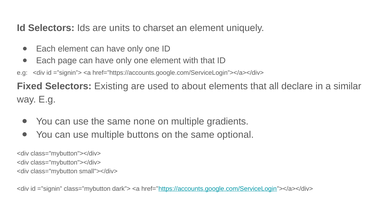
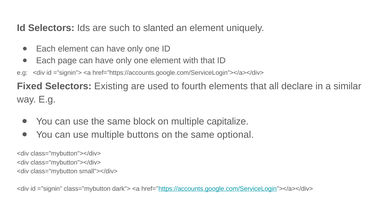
units: units -> such (119, 28)
charset: charset -> slanted (158, 28)
about: about -> fourth (194, 86)
none: none -> block (144, 121)
gradients: gradients -> capitalize (228, 121)
